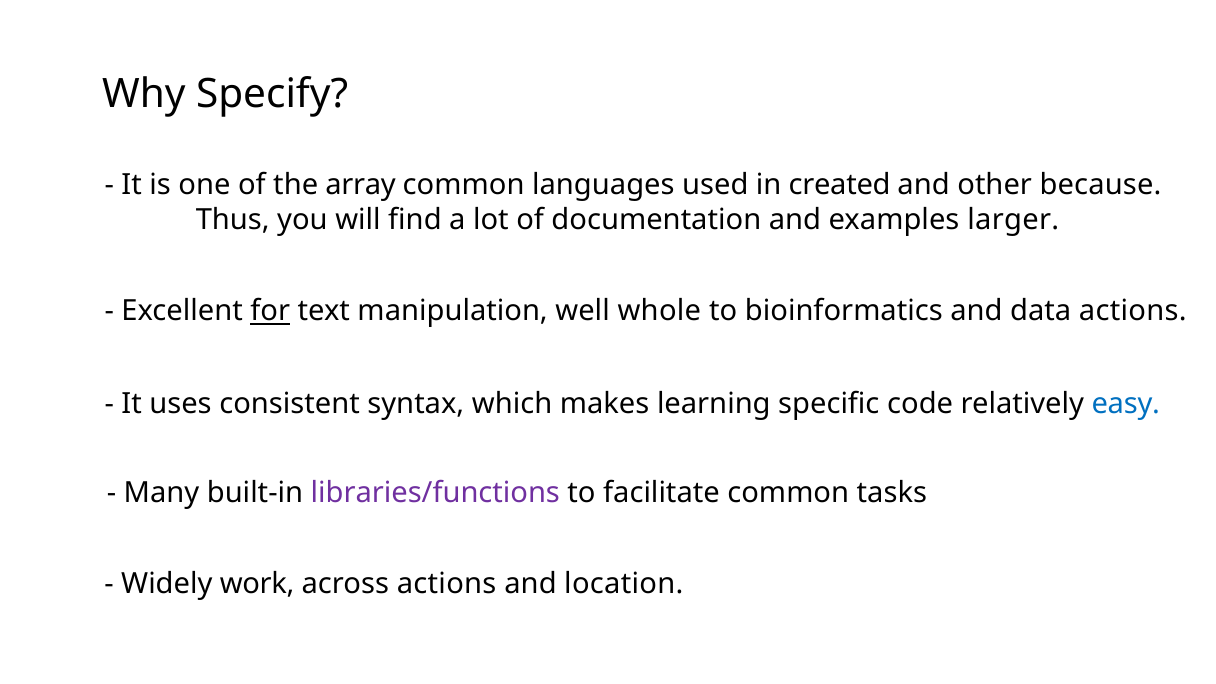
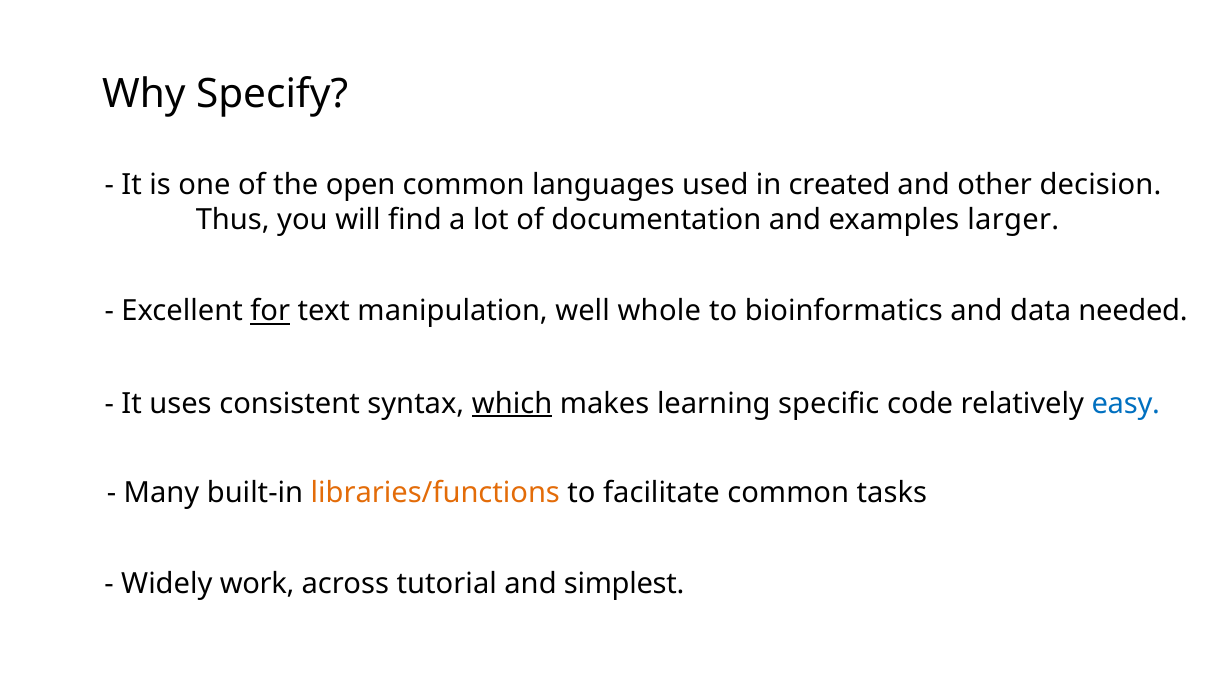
array: array -> open (361, 185)
because: because -> decision (1100, 185)
data actions: actions -> needed (1133, 311)
which underline: none -> present (512, 404)
libraries/functions colour: purple -> orange (435, 493)
across actions: actions -> tutorial (447, 584)
location: location -> simplest (624, 584)
